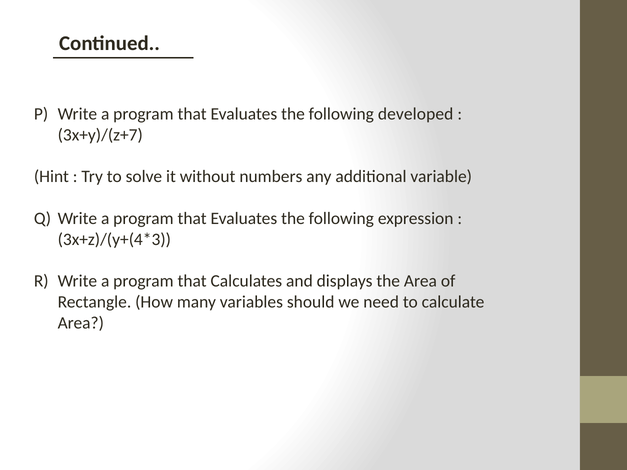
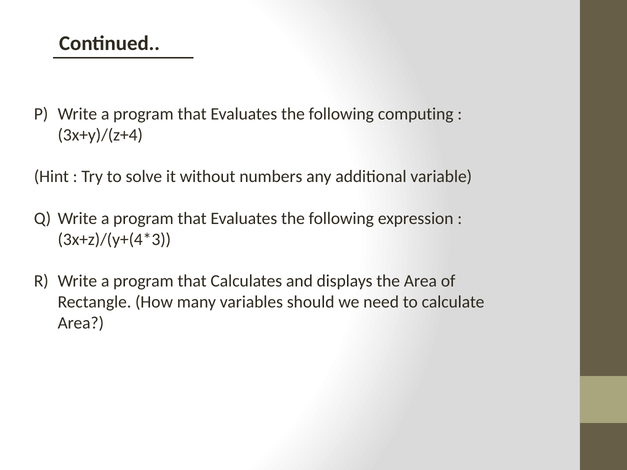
developed: developed -> computing (416, 114)
3x+y)/(z+7: 3x+y)/(z+7 -> 3x+y)/(z+4 (100, 135)
